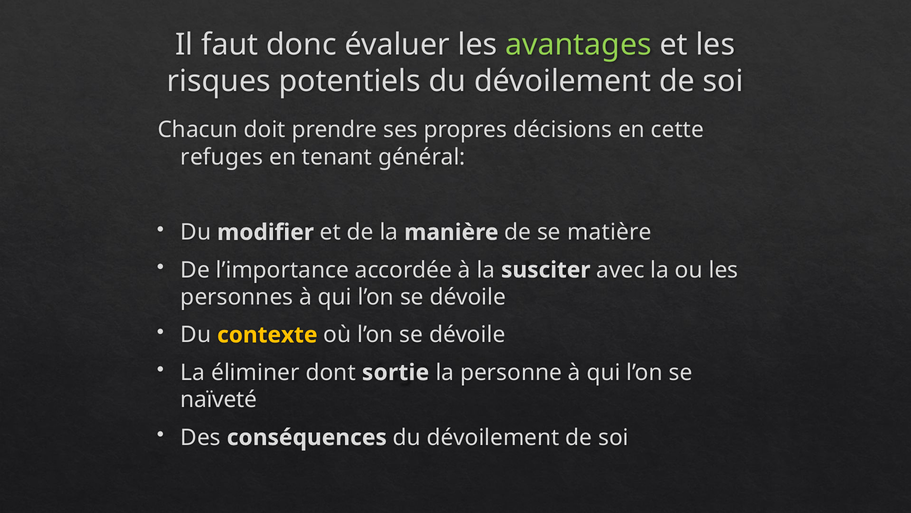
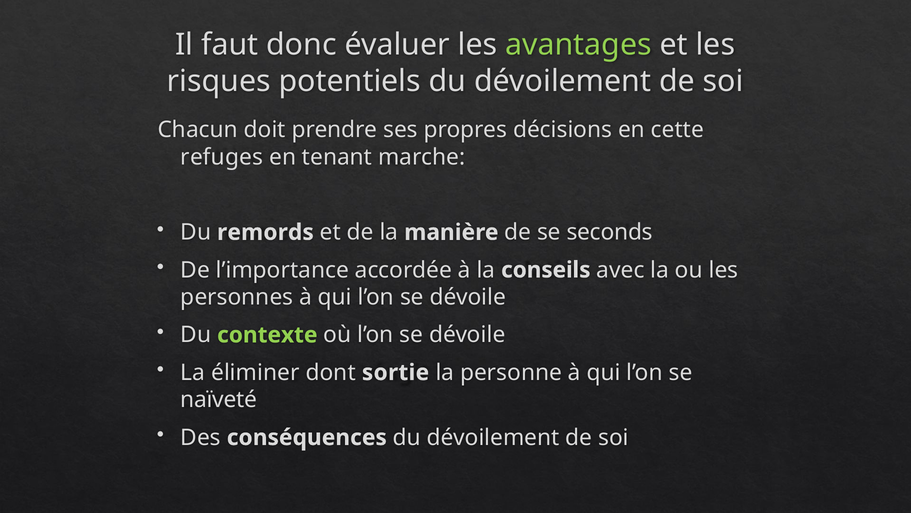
général: général -> marche (422, 157)
modifier: modifier -> remords (265, 232)
matière: matière -> seconds (610, 232)
susciter: susciter -> conseils (546, 270)
contexte colour: yellow -> light green (267, 335)
